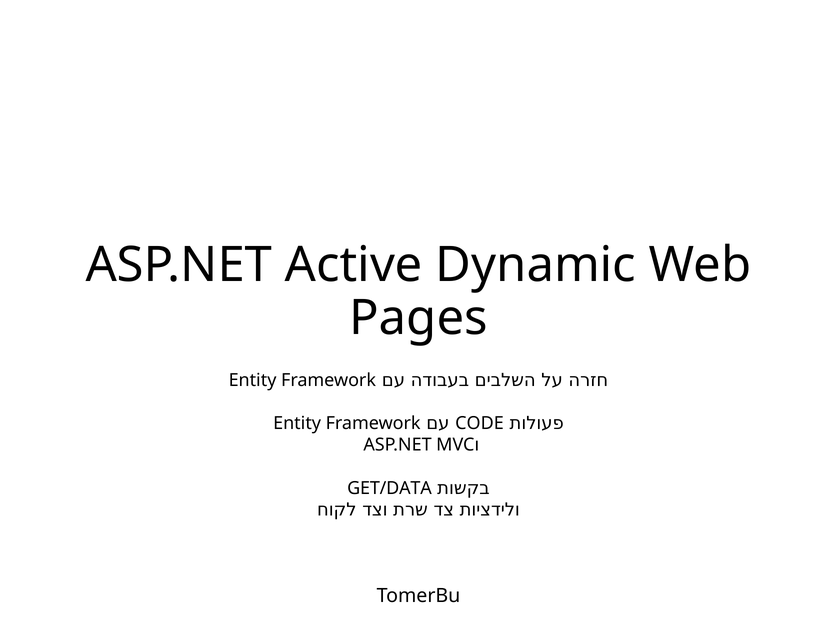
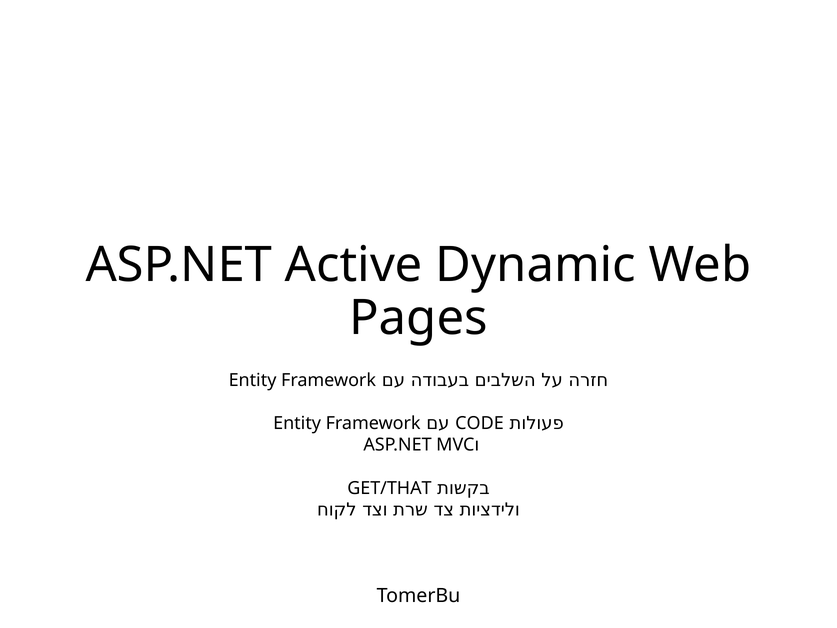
GET/DATA: GET/DATA -> GET/THAT (389, 488)
